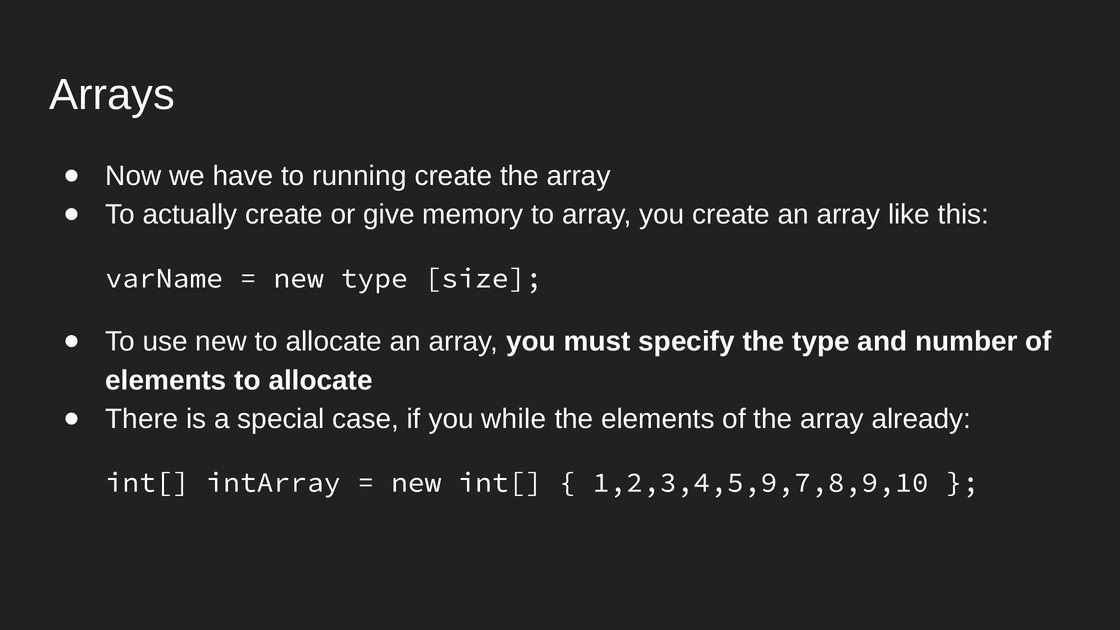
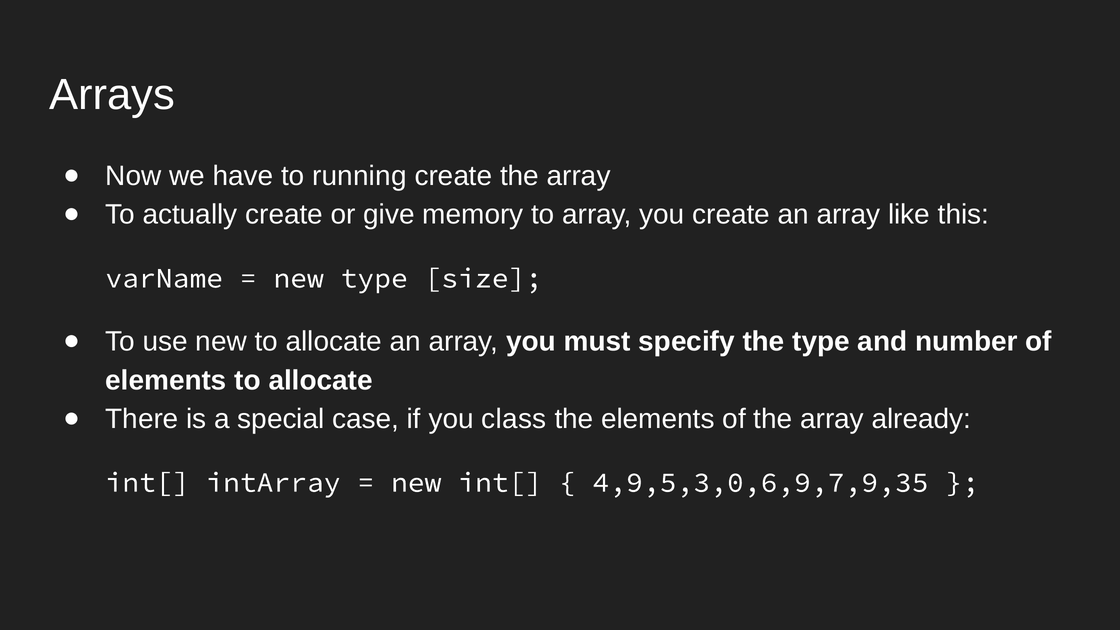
while: while -> class (514, 419)
1,2,3,4,5,9,7,8,9,10: 1,2,3,4,5,9,7,8,9,10 -> 4,9,5,3,0,6,9,7,9,35 (761, 483)
